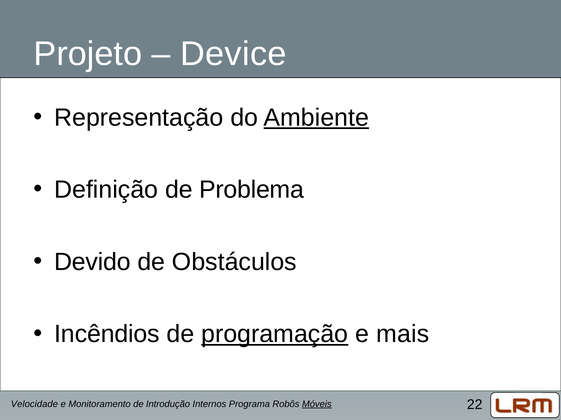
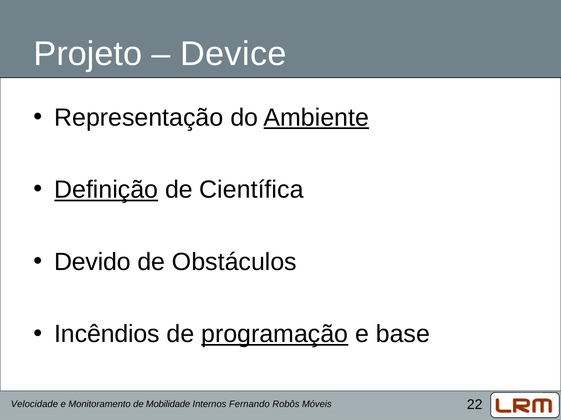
Definição underline: none -> present (106, 190)
Problema: Problema -> Científica (251, 190)
mais: mais -> base (403, 335)
Introdução: Introdução -> Mobilidade (168, 405)
Programa: Programa -> Fernando (249, 405)
Móveis underline: present -> none (317, 405)
